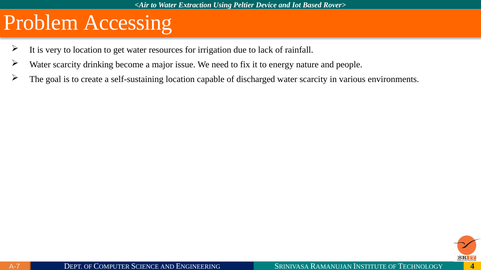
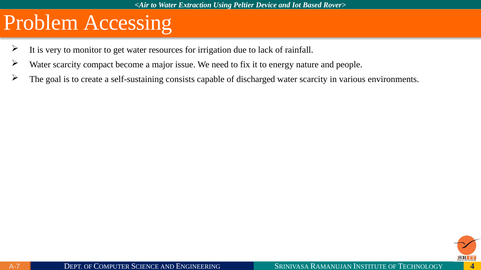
to location: location -> monitor (87, 50)
drinking: drinking -> compact (98, 65)
self-sustaining location: location -> consists (180, 79)
